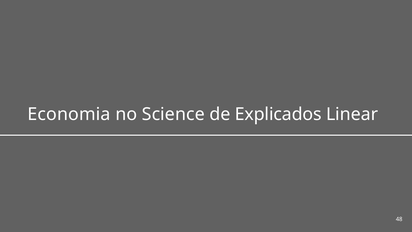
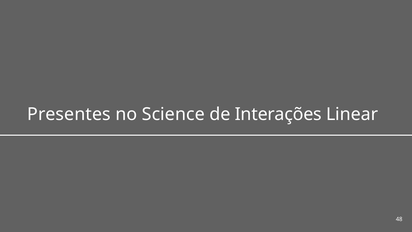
Economia: Economia -> Presentes (69, 114)
Explicados: Explicados -> Interações (278, 114)
